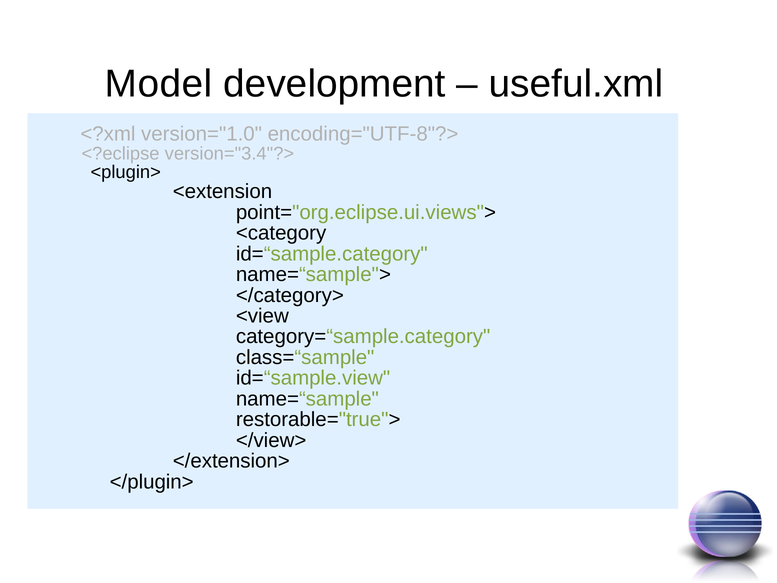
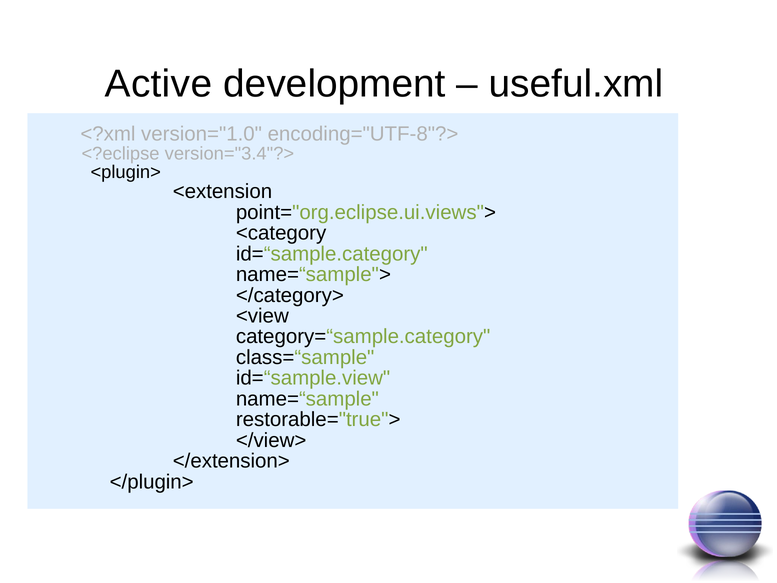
Model: Model -> Active (159, 84)
